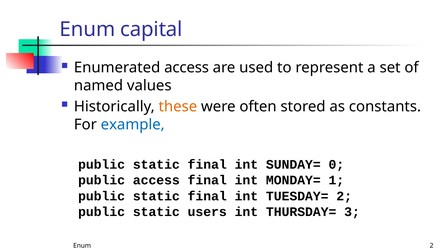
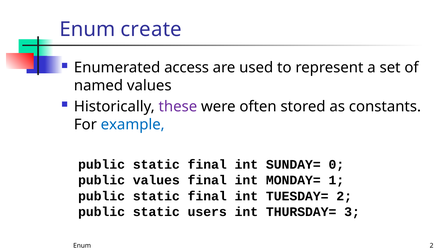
capital: capital -> create (151, 29)
these colour: orange -> purple (178, 107)
public access: access -> values (156, 180)
